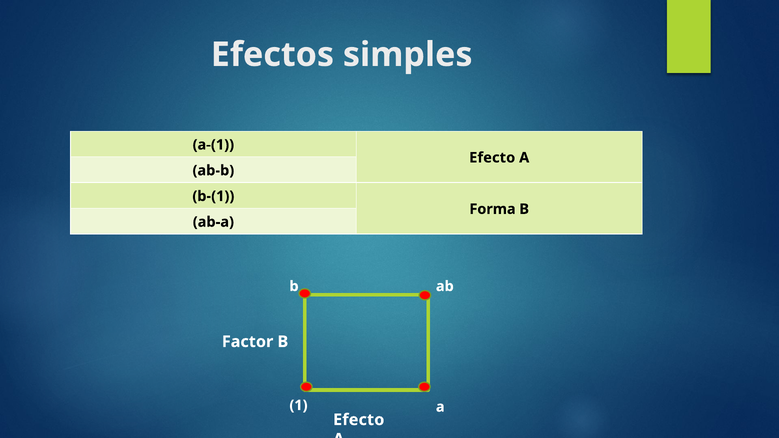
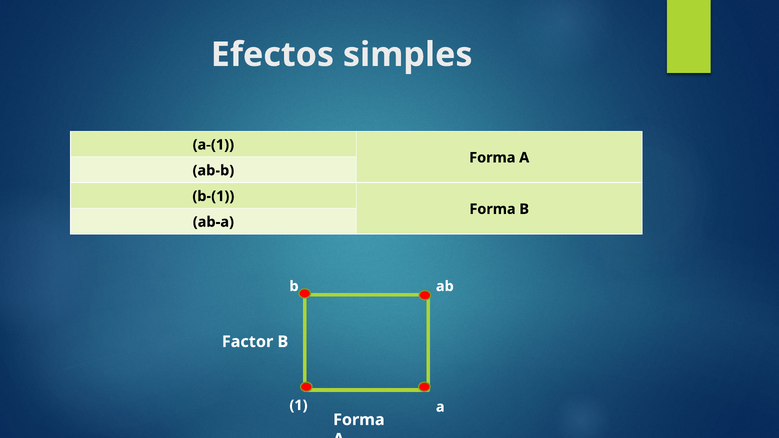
Efecto: Efecto -> Forma (492, 158)
Efecto: Efecto -> Forma (359, 420)
